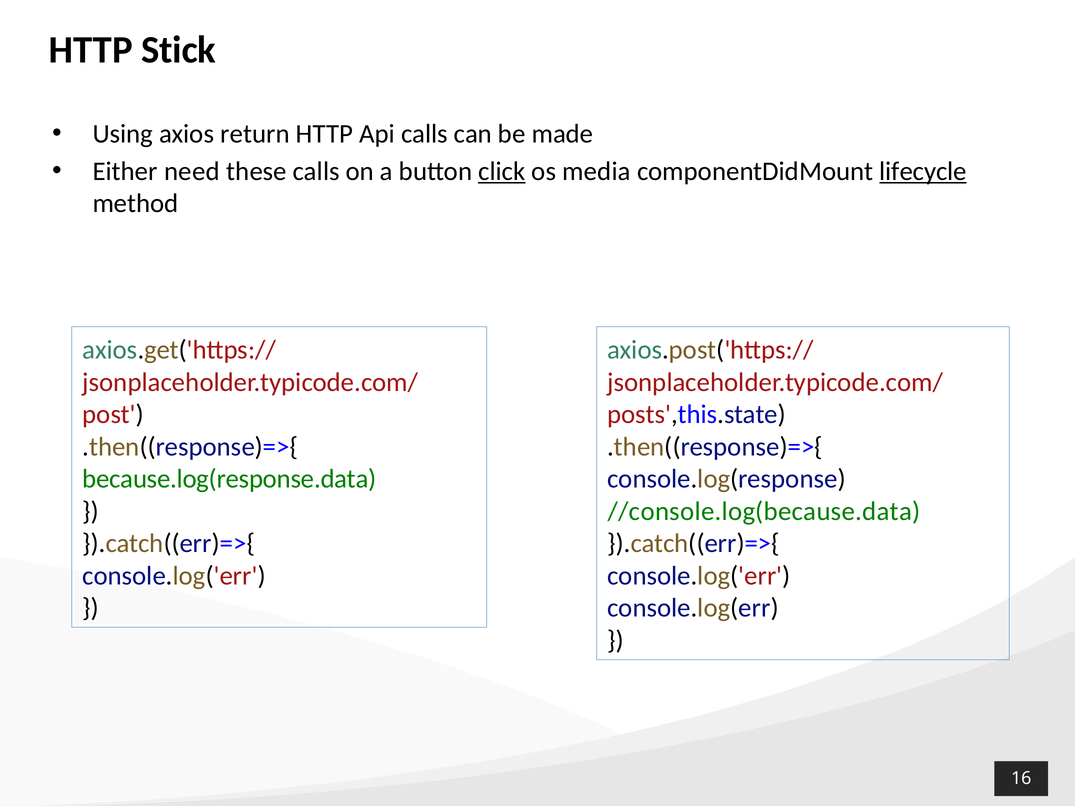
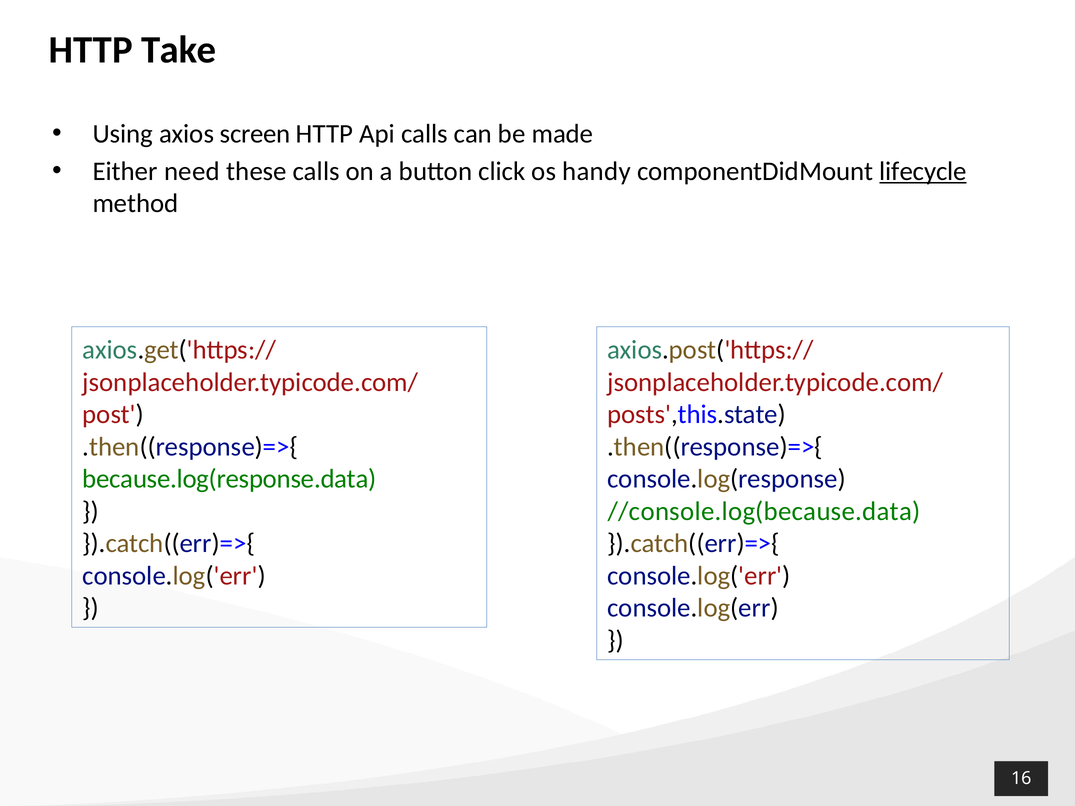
Stick: Stick -> Take (179, 50)
return: return -> screen (255, 134)
click underline: present -> none (502, 171)
media: media -> handy (597, 171)
